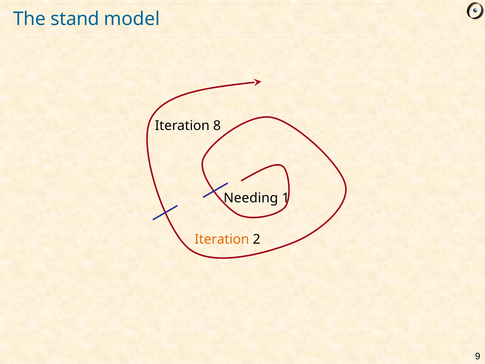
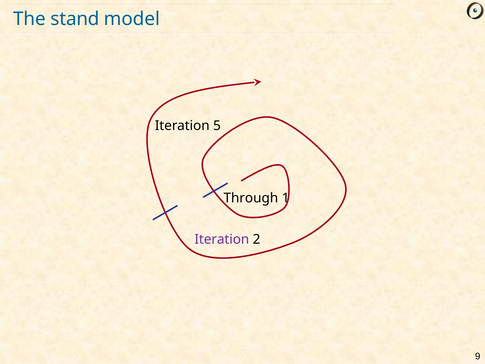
8: 8 -> 5 (217, 126)
Needing: Needing -> Through (251, 198)
Iteration colour: orange -> purple (222, 239)
